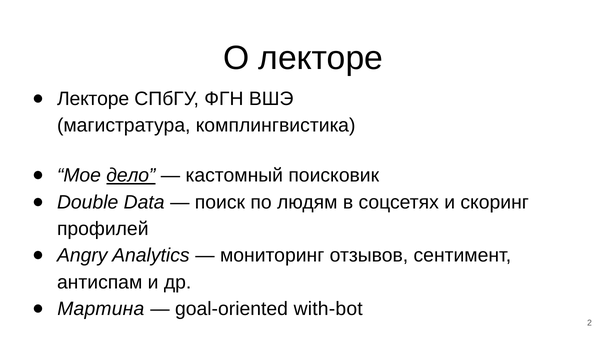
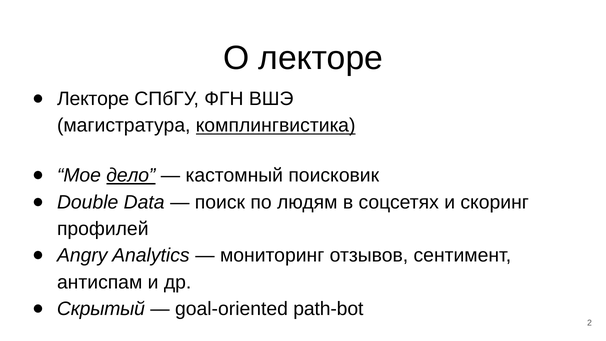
комплингвистика underline: none -> present (276, 126)
Мартина: Мартина -> Скрытый (101, 309)
with-bot: with-bot -> path-bot (328, 309)
